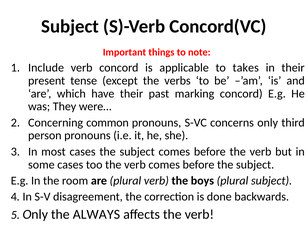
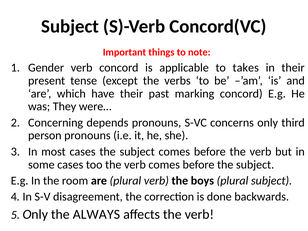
Include: Include -> Gender (46, 68)
common: common -> depends (107, 123)
